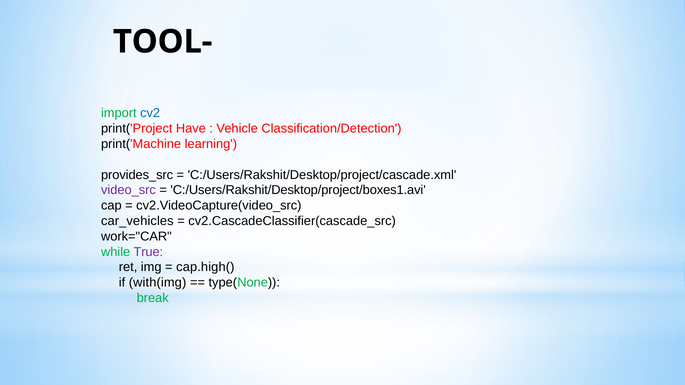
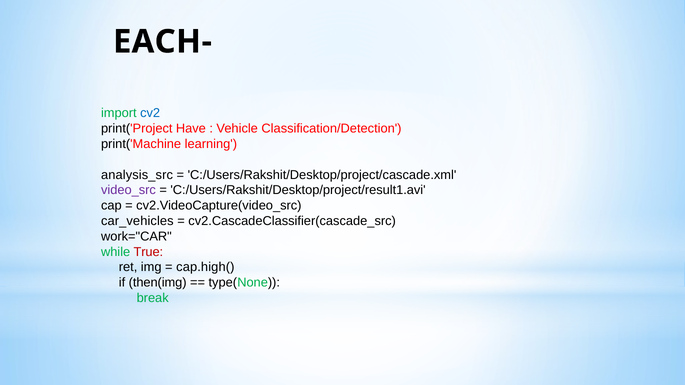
TOOL-: TOOL- -> EACH- (162, 42)
provides_src: provides_src -> analysis_src (137, 175)
C:/Users/Rakshit/Desktop/project/boxes1.avi: C:/Users/Rakshit/Desktop/project/boxes1.avi -> C:/Users/Rakshit/Desktop/project/result1.avi (298, 190)
True colour: purple -> red (148, 252)
with(img: with(img -> then(img (158, 283)
